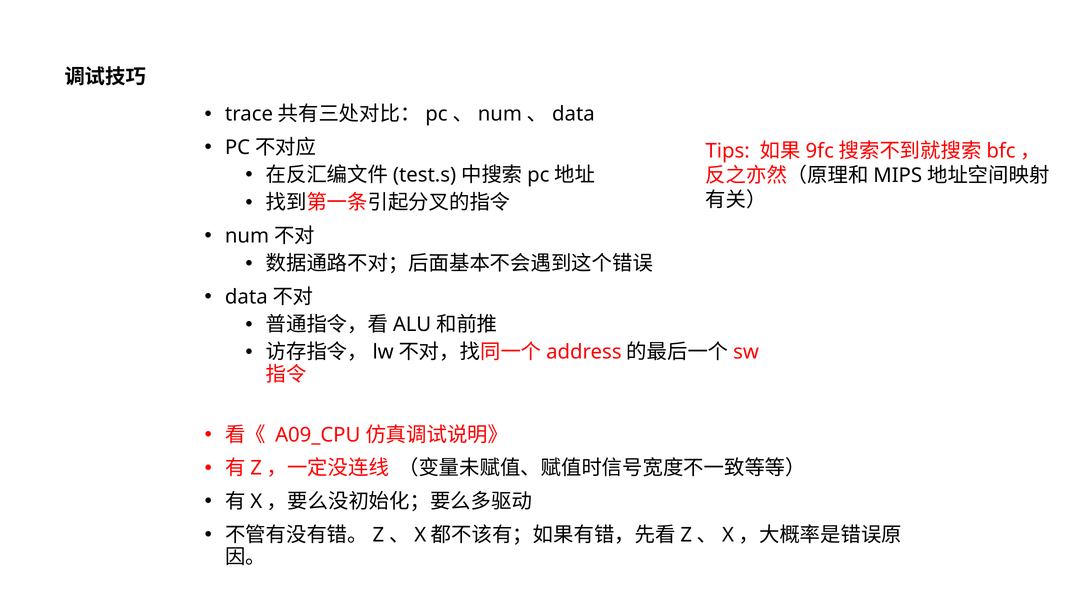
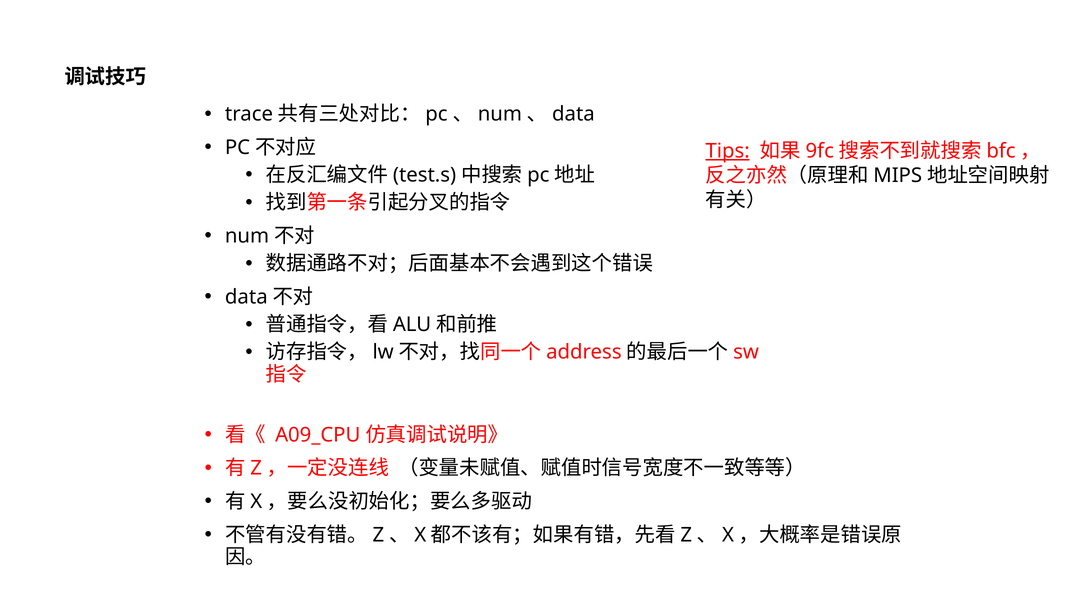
Tips underline: none -> present (728, 151)
